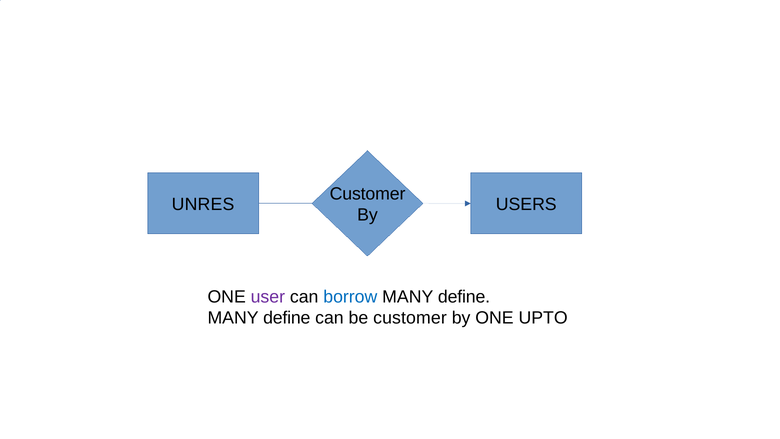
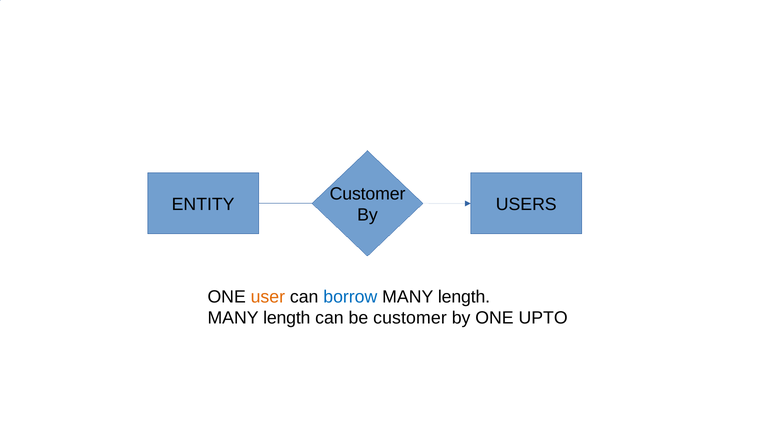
UNRES: UNRES -> ENTITY (203, 204)
user colour: purple -> orange (268, 297)
define: define -> length (464, 297)
define: define -> length (287, 318)
